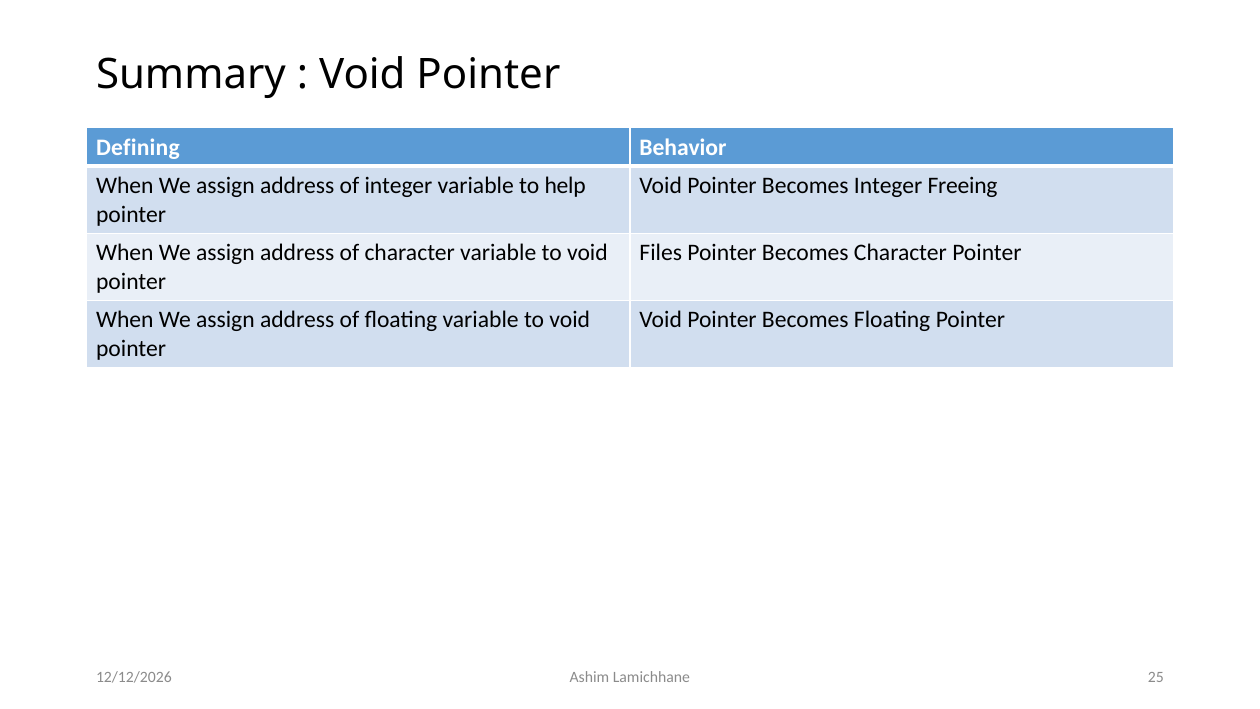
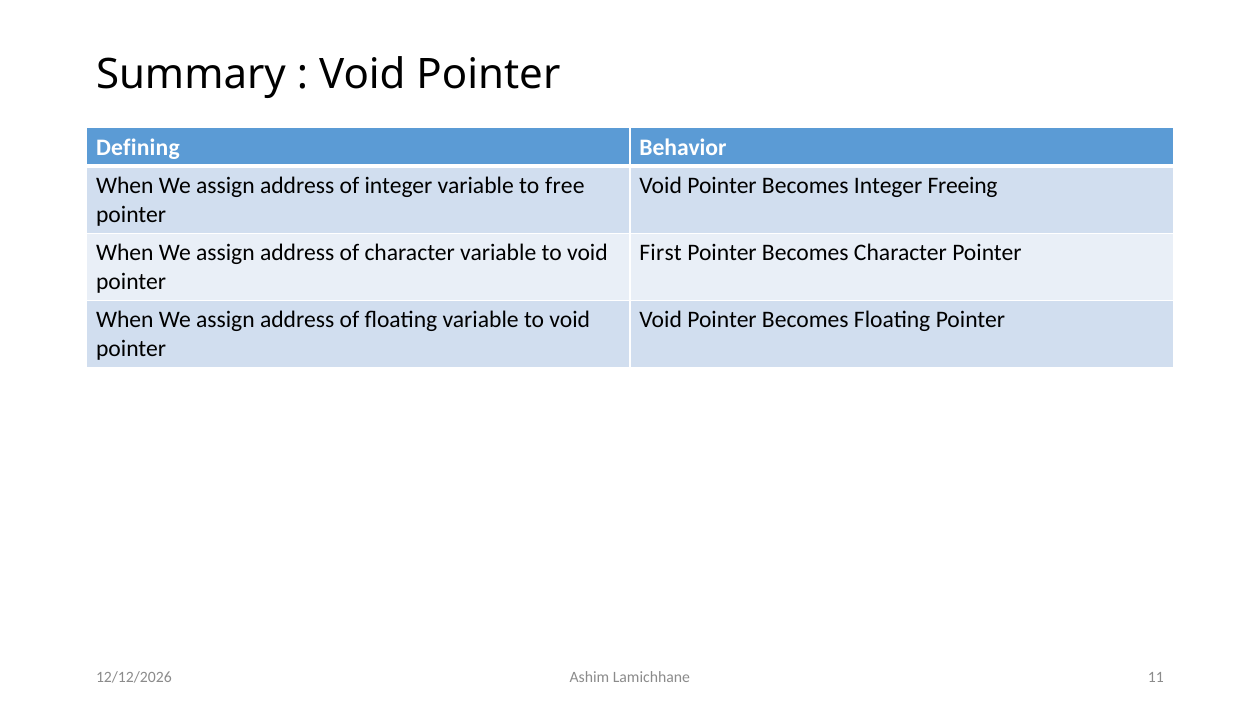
help: help -> free (565, 186)
Files: Files -> First (661, 253)
25: 25 -> 11 (1156, 677)
